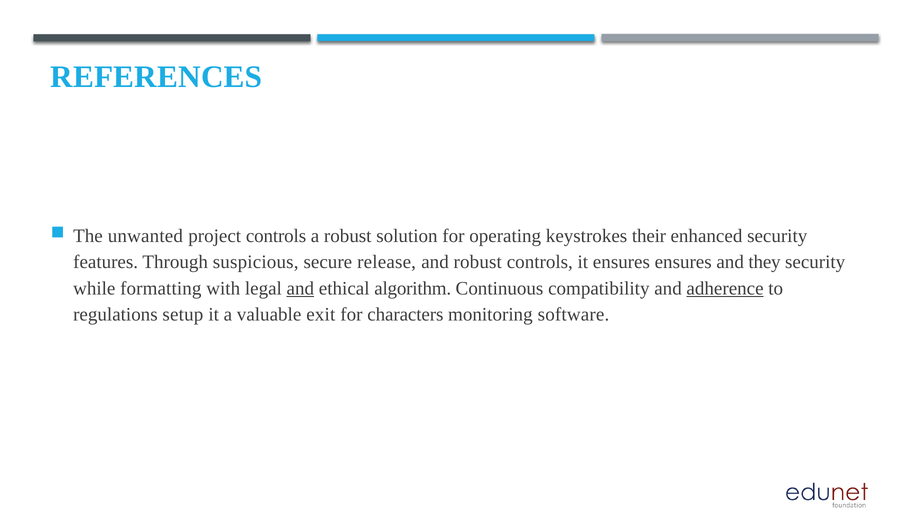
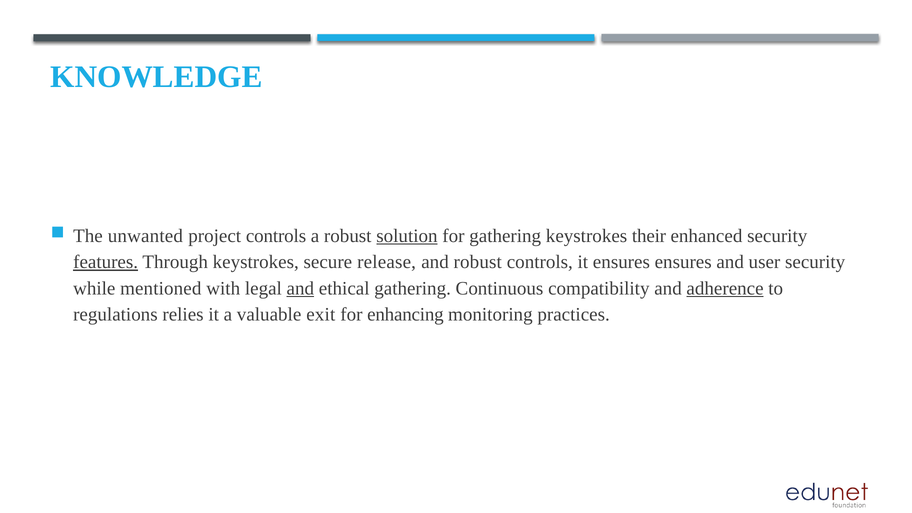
REFERENCES: REFERENCES -> KNOWLEDGE (156, 77)
solution underline: none -> present (407, 236)
for operating: operating -> gathering (505, 236)
features underline: none -> present (106, 262)
Through suspicious: suspicious -> keystrokes (256, 262)
they: they -> user (764, 262)
formatting: formatting -> mentioned (161, 288)
ethical algorithm: algorithm -> gathering (413, 288)
setup: setup -> relies (183, 315)
characters: characters -> enhancing (405, 315)
software: software -> practices (574, 315)
